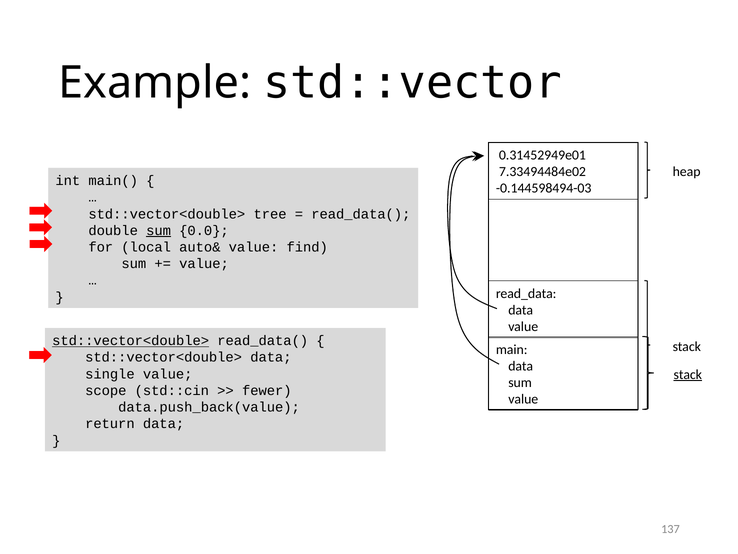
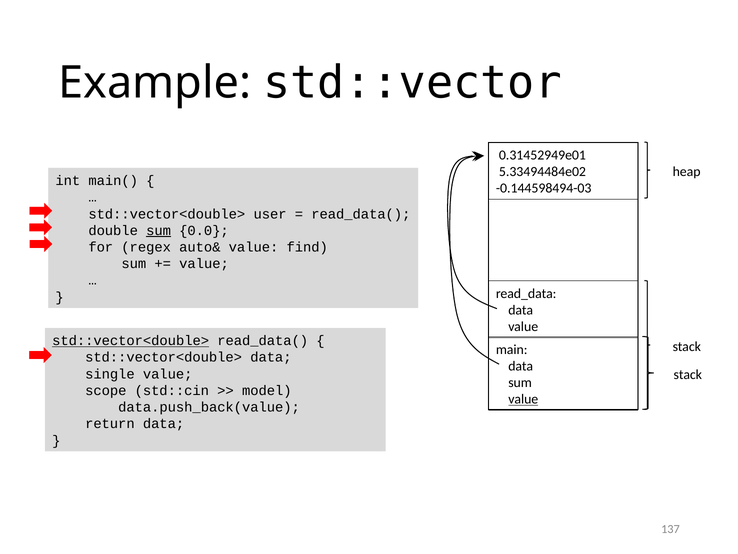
7.33494484e02: 7.33494484e02 -> 5.33494484e02 (542, 172)
tree: tree -> user (270, 214)
local: local -> regex (146, 247)
stack underline: present -> none (688, 374)
fewer: fewer -> model (267, 390)
value underline: none -> present (523, 399)
